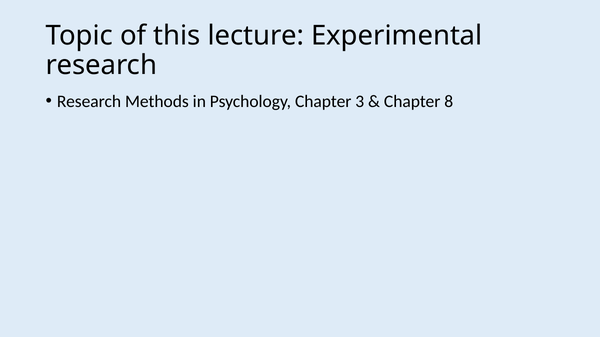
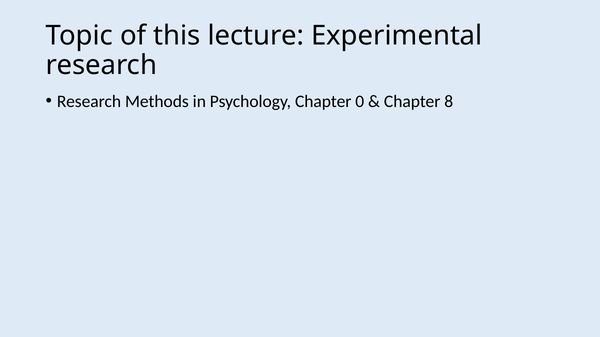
3: 3 -> 0 (360, 101)
